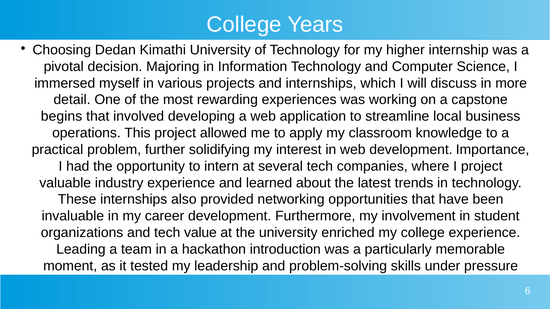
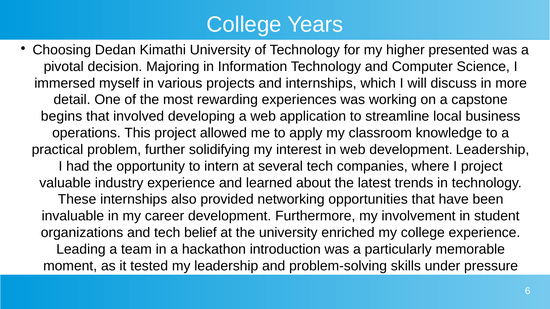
internship: internship -> presented (459, 50)
development Importance: Importance -> Leadership (493, 150)
value: value -> belief (200, 233)
